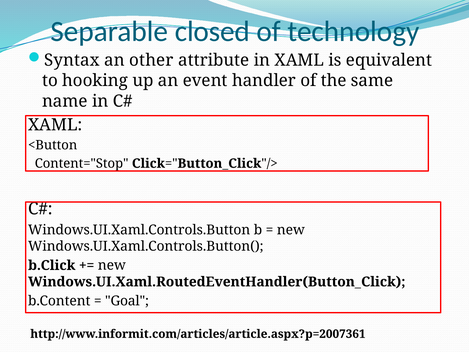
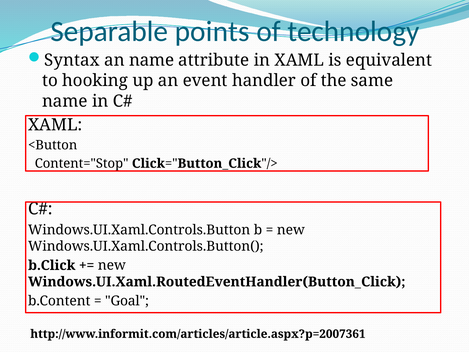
closed: closed -> points (212, 32)
an other: other -> name (152, 60)
